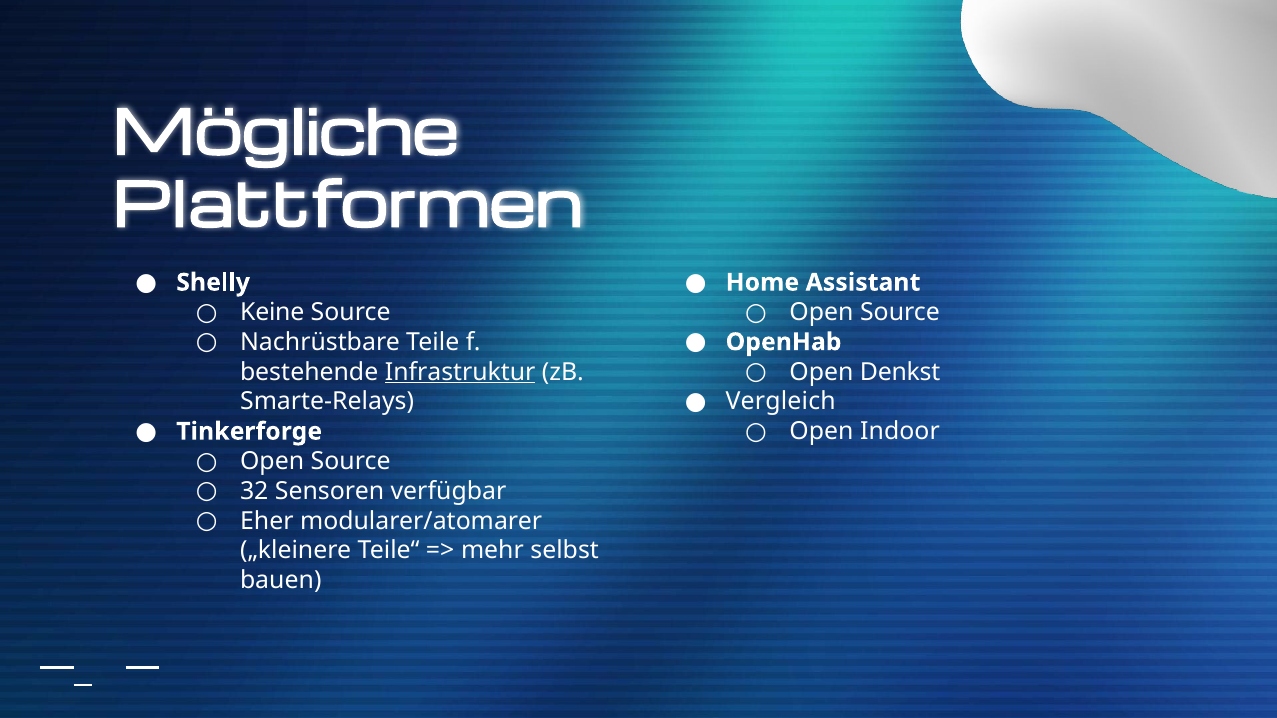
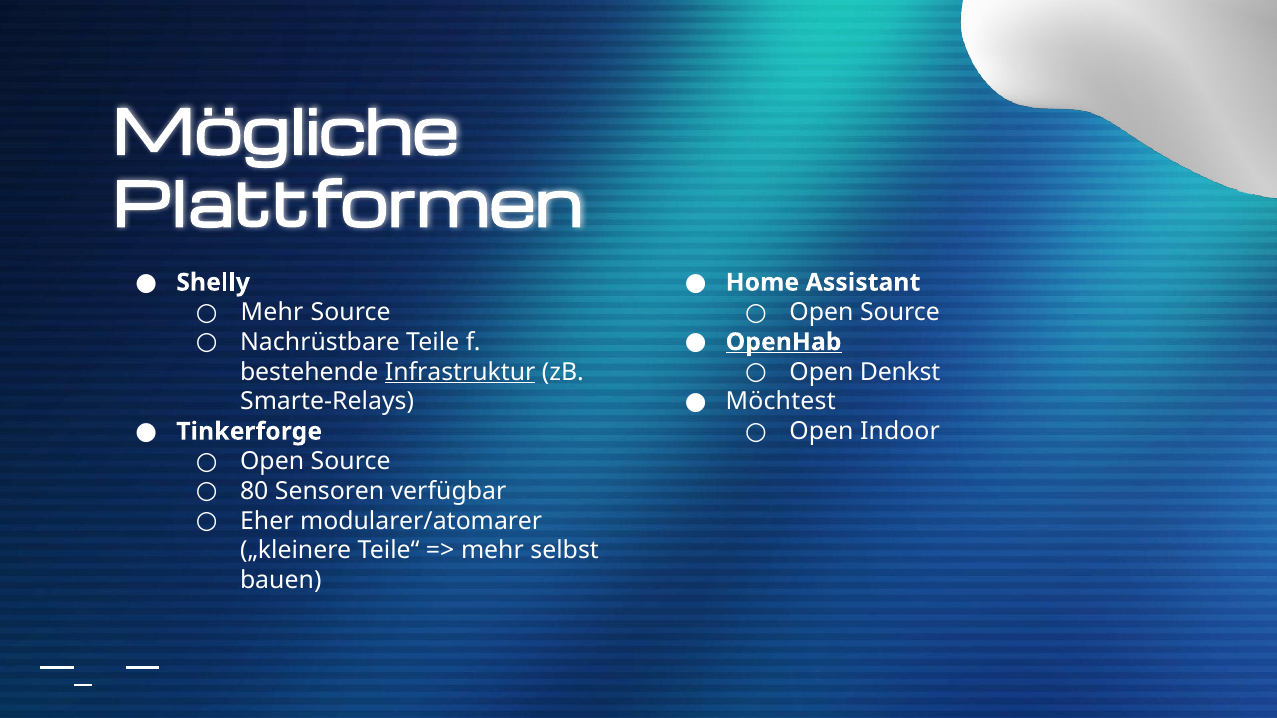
Keine: Keine -> Mehr (272, 312)
OpenHab underline: none -> present (784, 342)
Vergleich: Vergleich -> Möchtest (781, 402)
32: 32 -> 80 (254, 491)
